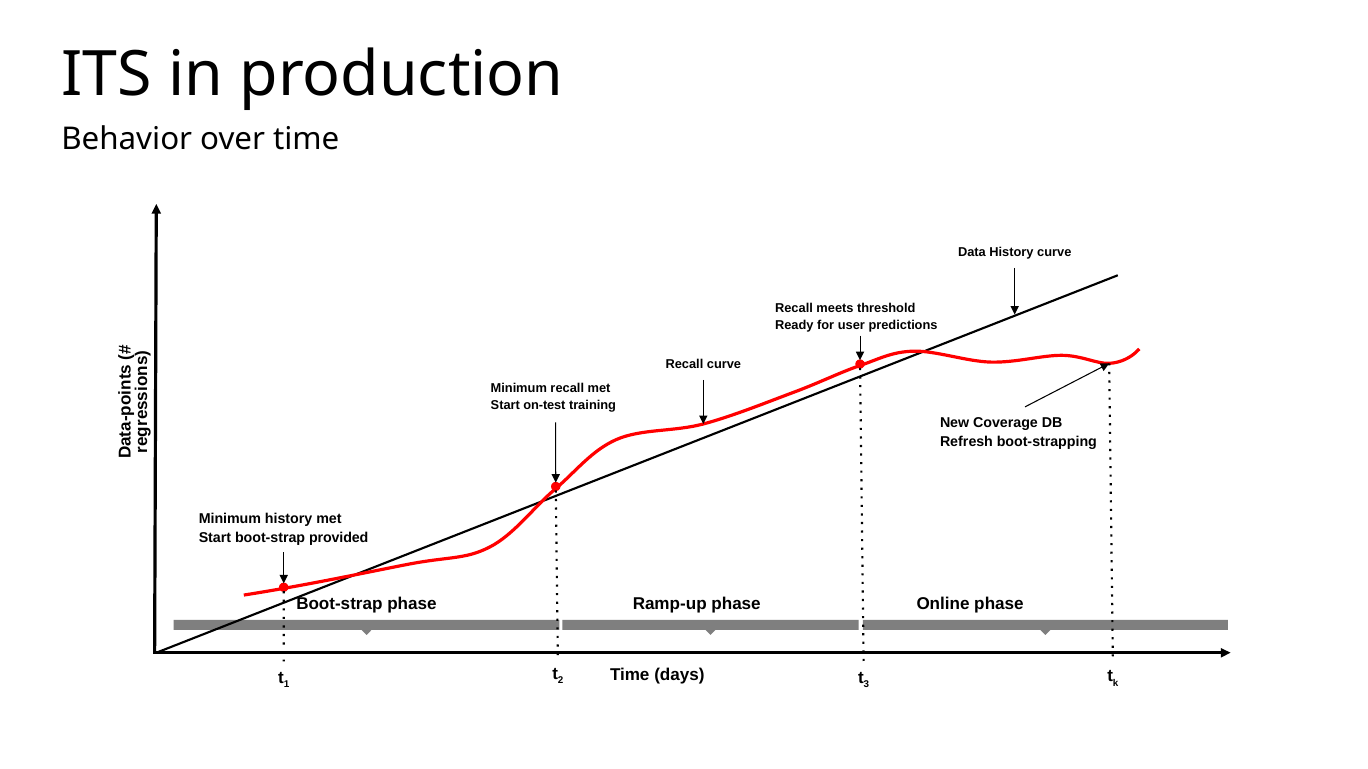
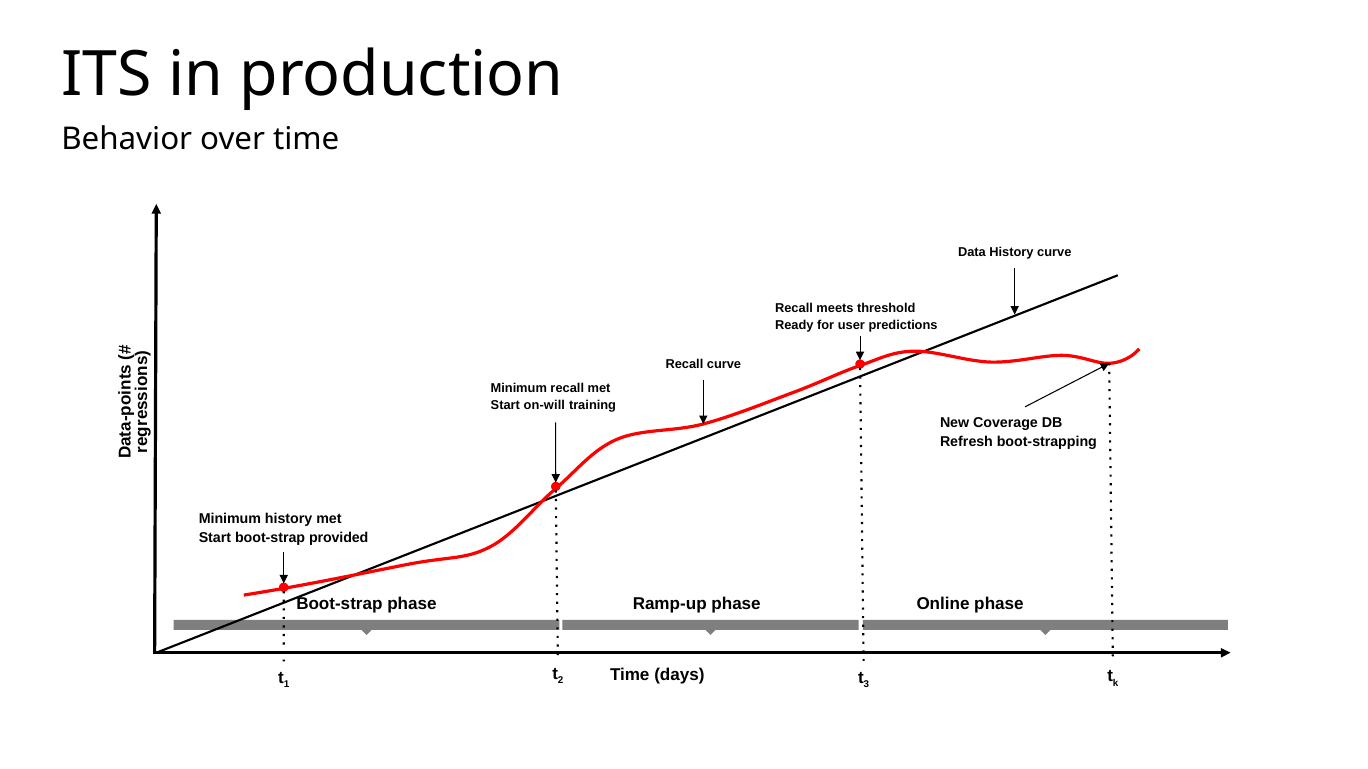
on-test: on-test -> on-will (544, 405)
